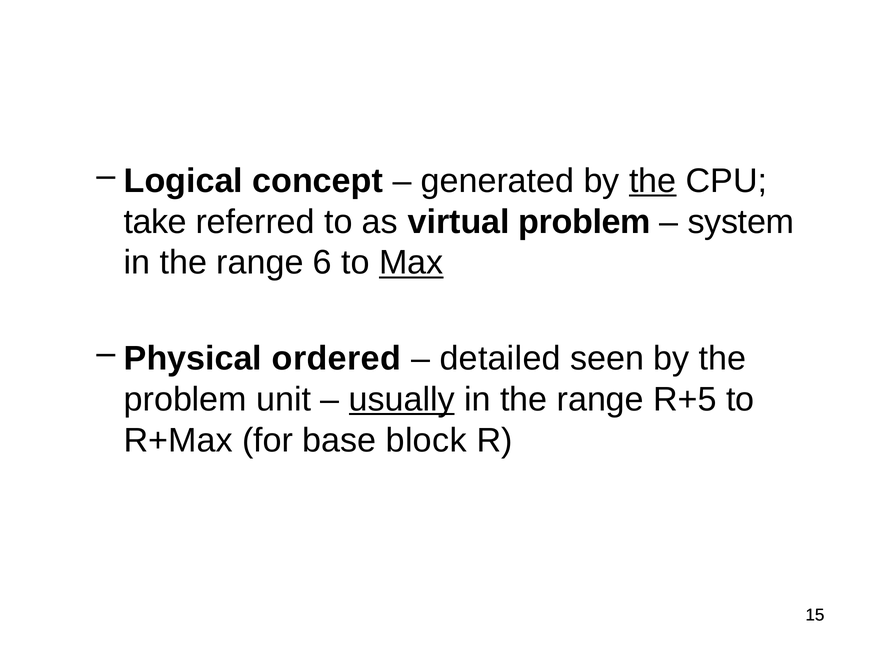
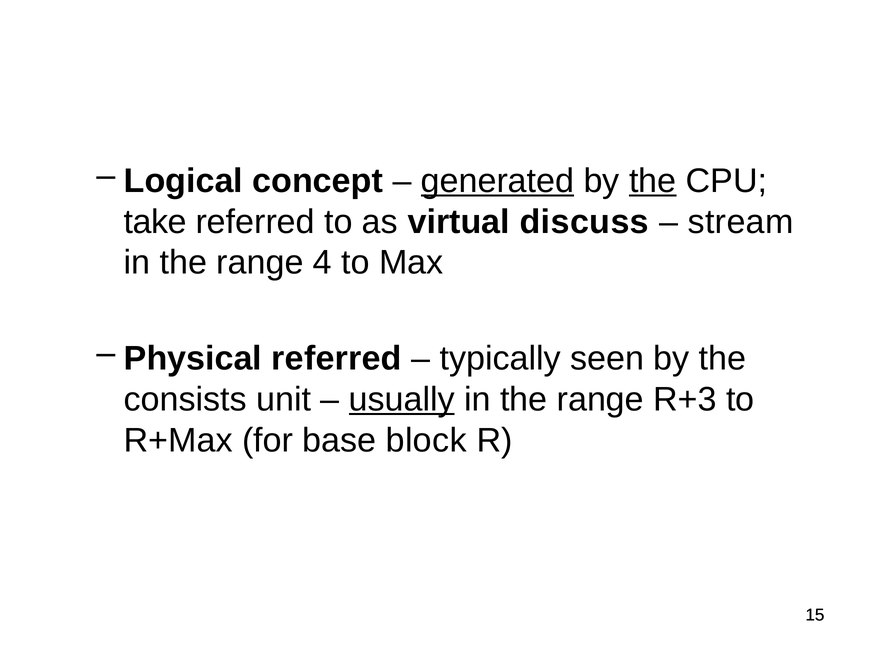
generated underline: none -> present (498, 181)
virtual problem: problem -> discuss (584, 222)
system: system -> stream (741, 222)
6: 6 -> 4 (322, 263)
Max underline: present -> none (411, 263)
Physical ordered: ordered -> referred (337, 358)
detailed: detailed -> typically (500, 358)
problem: problem -> consists (185, 399)
R+5: R+5 -> R+3 (685, 399)
